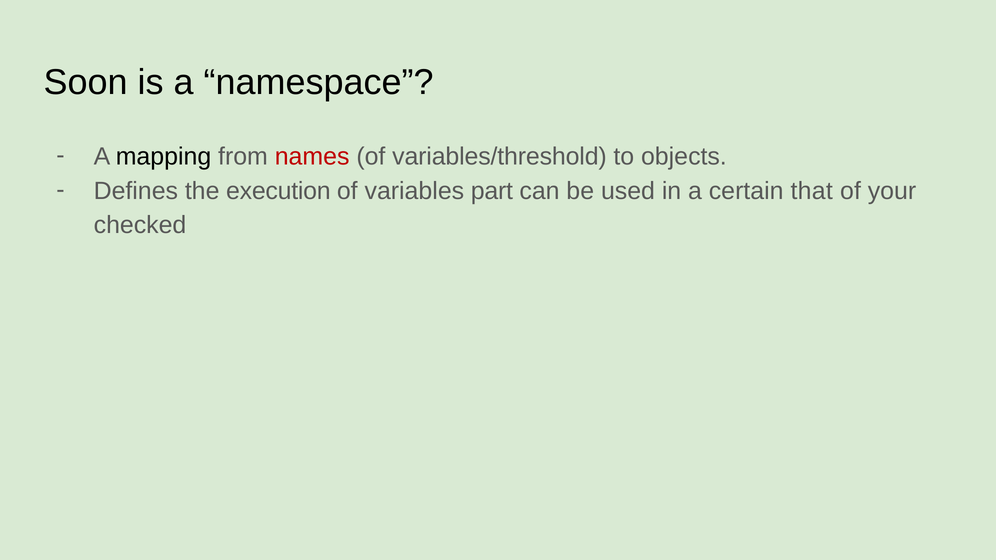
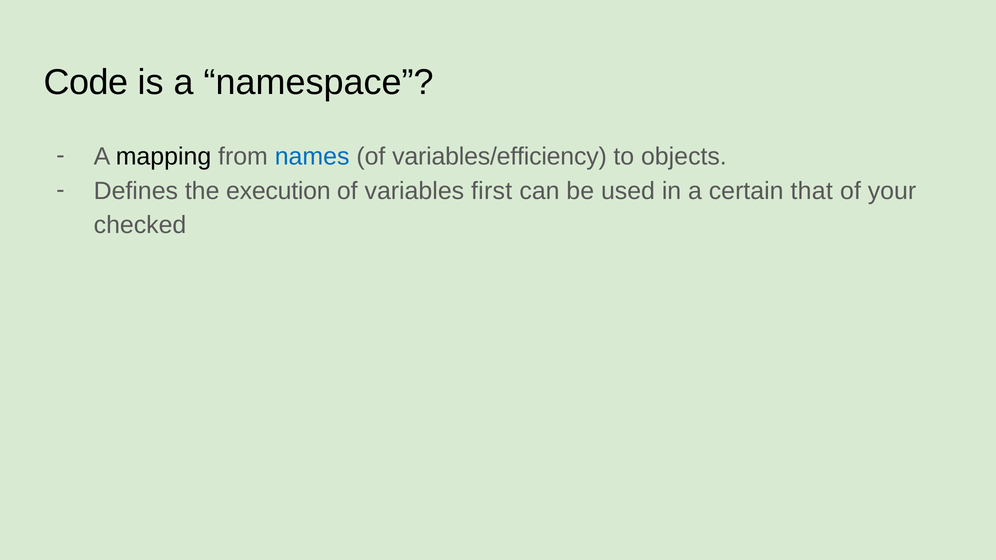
Soon: Soon -> Code (86, 83)
names colour: red -> blue (312, 157)
variables/threshold: variables/threshold -> variables/efficiency (499, 157)
part: part -> first (492, 191)
